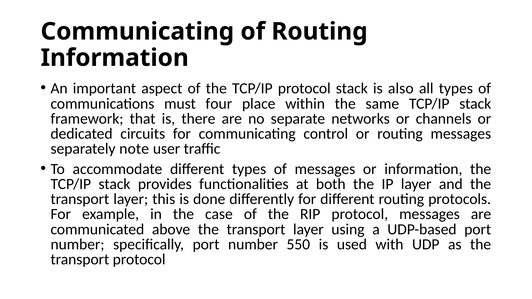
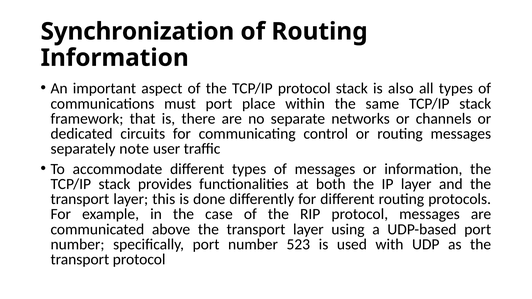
Communicating: Communicating -> Synchronization (137, 32)
must four: four -> port (219, 104)
550: 550 -> 523 (298, 245)
